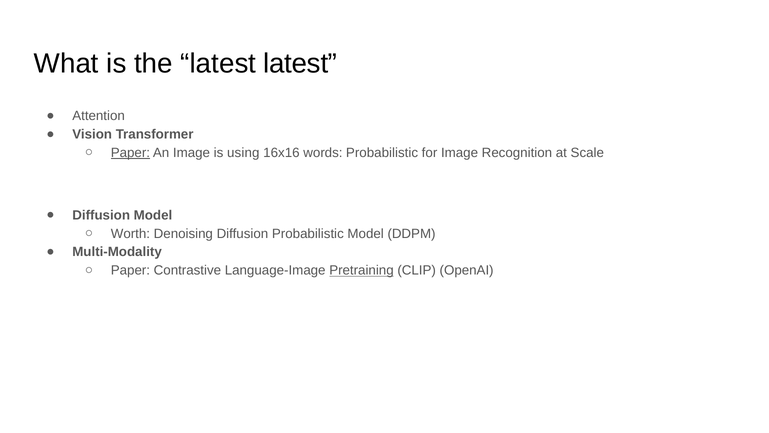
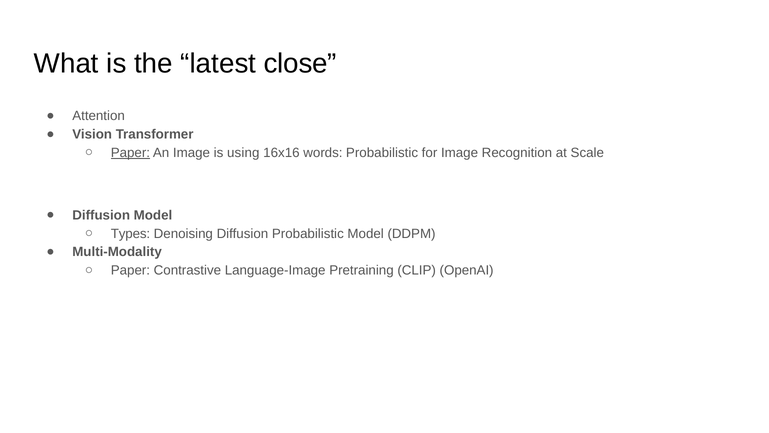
latest latest: latest -> close (300, 64)
Worth: Worth -> Types (130, 233)
Pretraining underline: present -> none (361, 270)
